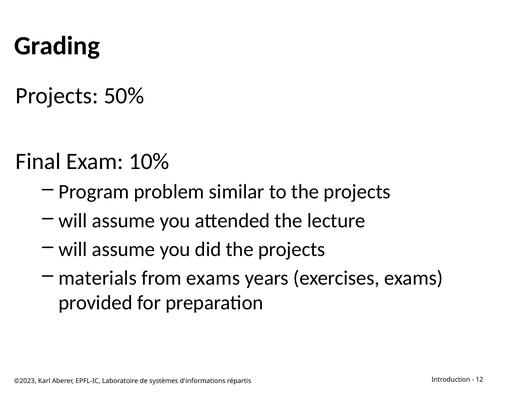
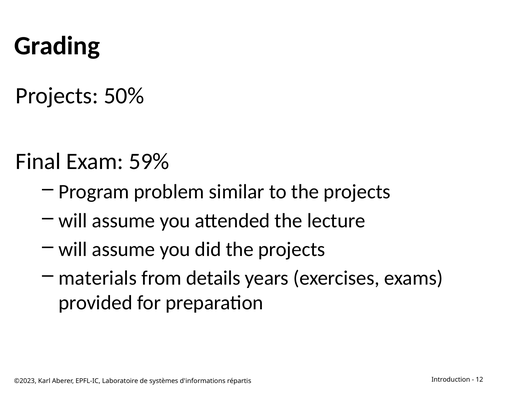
10%: 10% -> 59% (149, 162)
from exams: exams -> details (213, 278)
